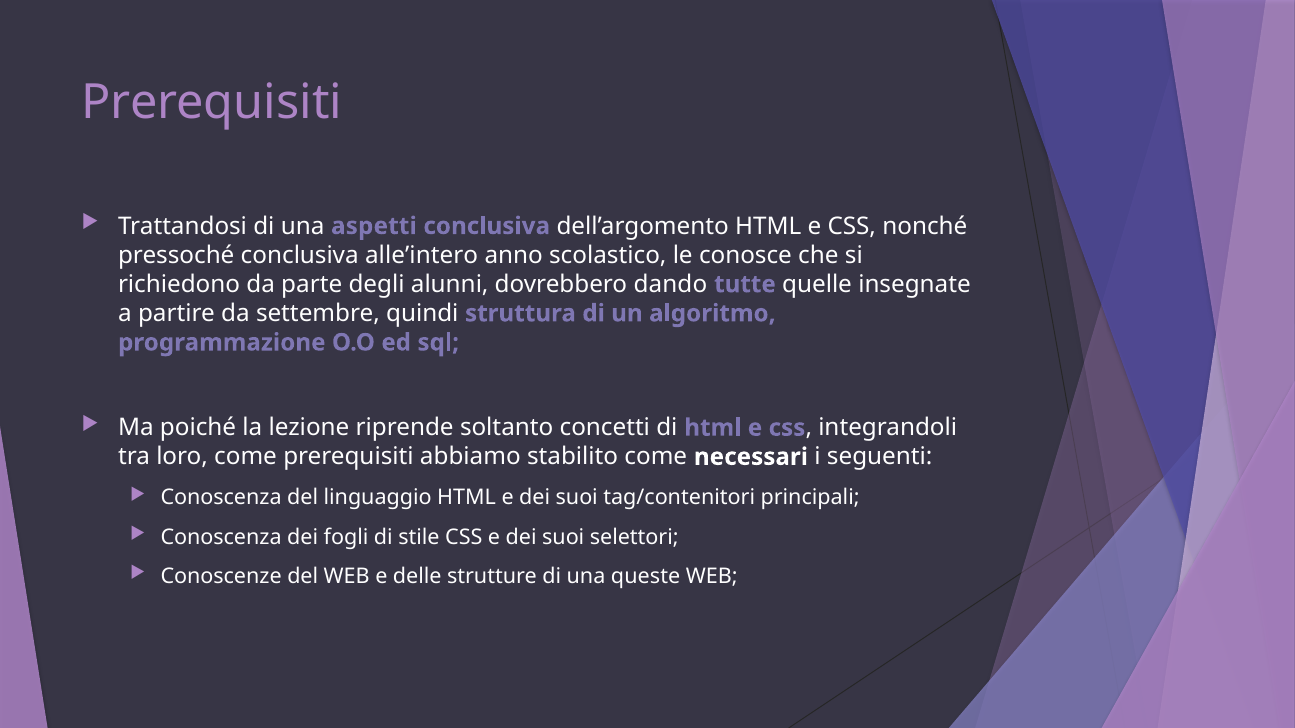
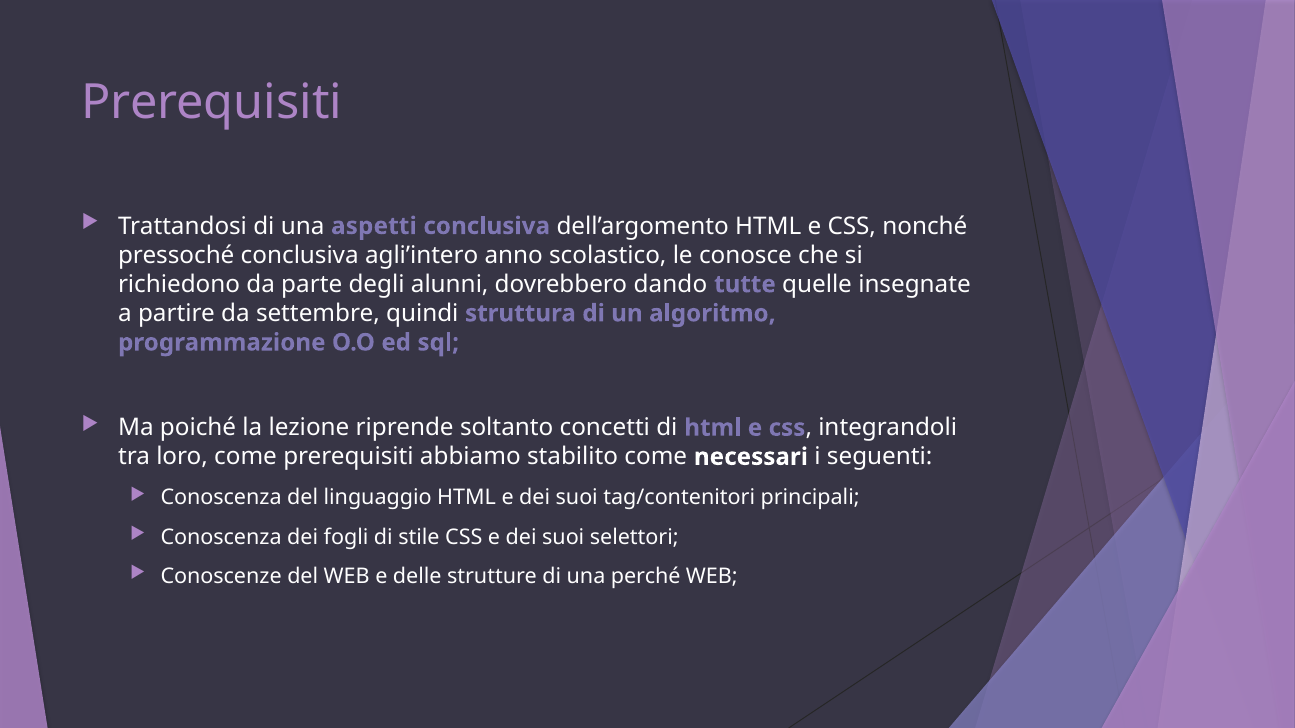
alle’intero: alle’intero -> agli’intero (422, 255)
queste: queste -> perché (646, 577)
